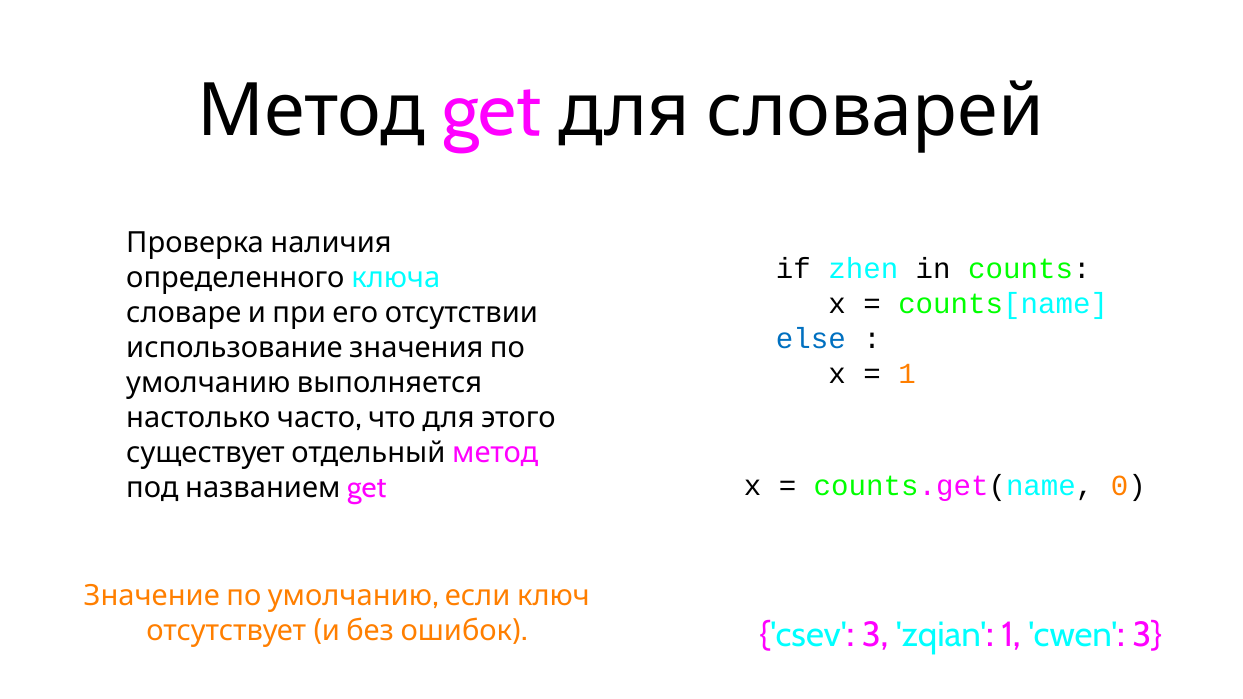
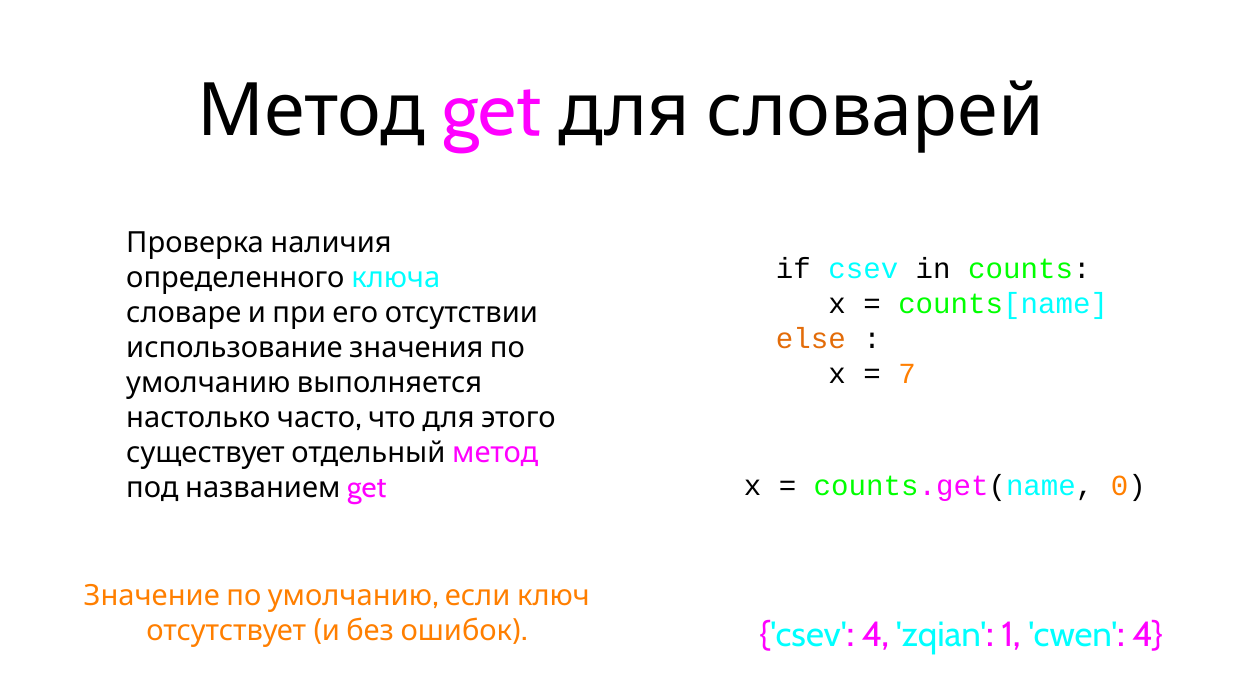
if zhen: zhen -> csev (863, 269)
else colour: blue -> orange (811, 339)
1: 1 -> 7 (907, 374)
csev 3: 3 -> 4 (875, 635)
cwen 3: 3 -> 4 (1147, 635)
